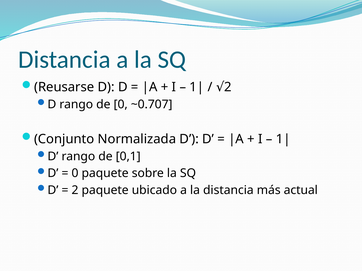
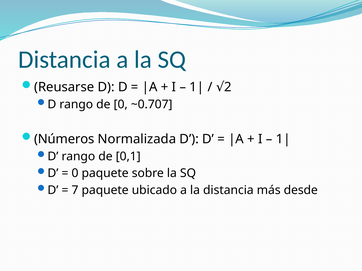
Conjunto: Conjunto -> Números (64, 139)
2: 2 -> 7 (75, 190)
actual: actual -> desde (301, 190)
